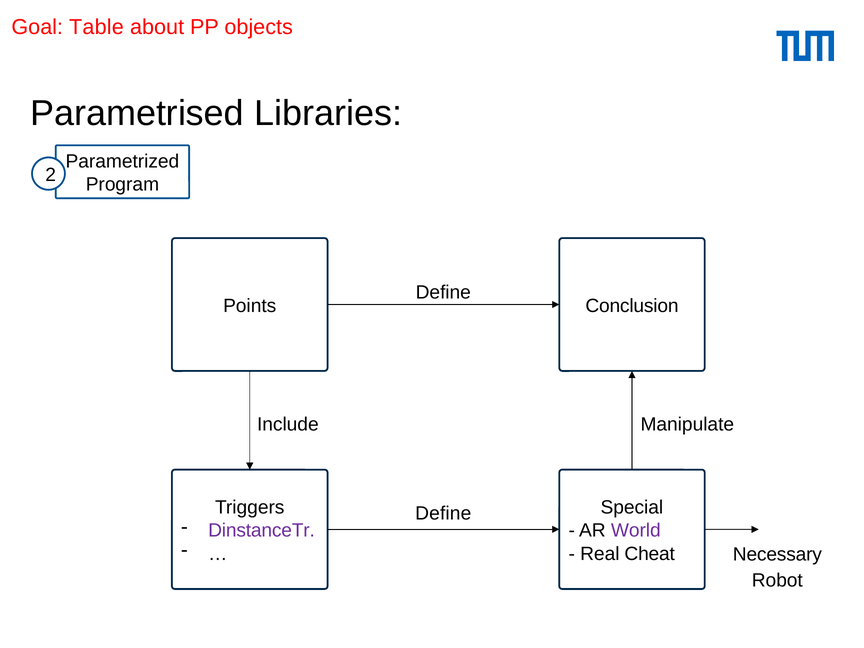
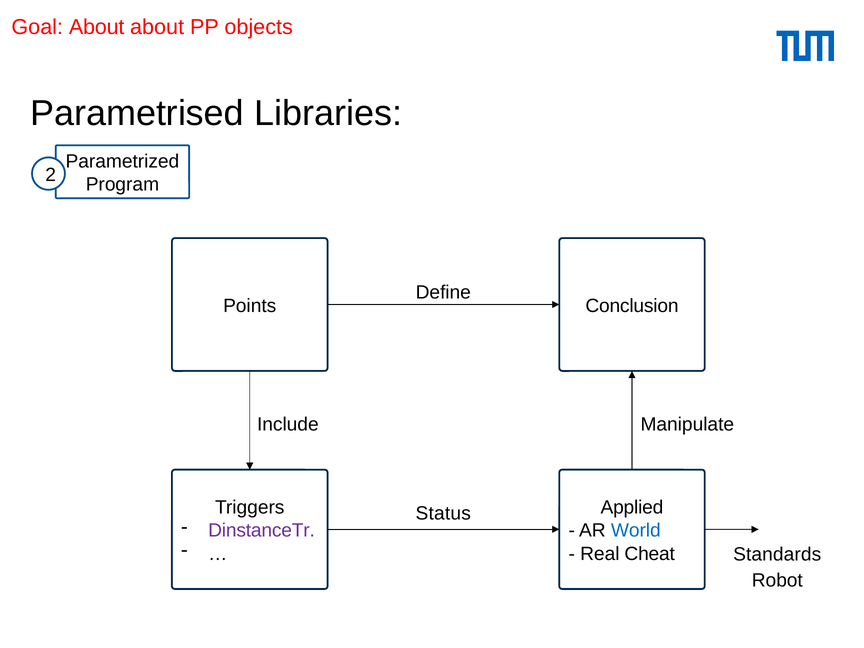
Goal Table: Table -> About (97, 27)
Special: Special -> Applied (632, 508)
Define: Define -> Status (443, 513)
World colour: purple -> blue (636, 531)
Necessary: Necessary -> Standards (777, 554)
